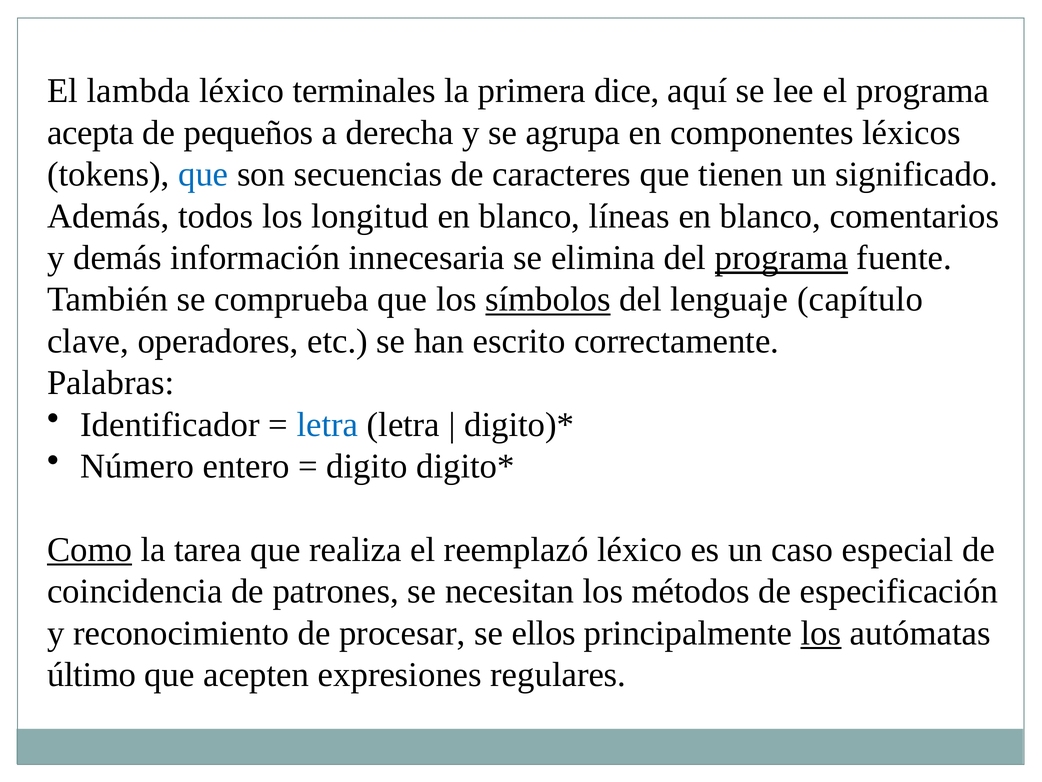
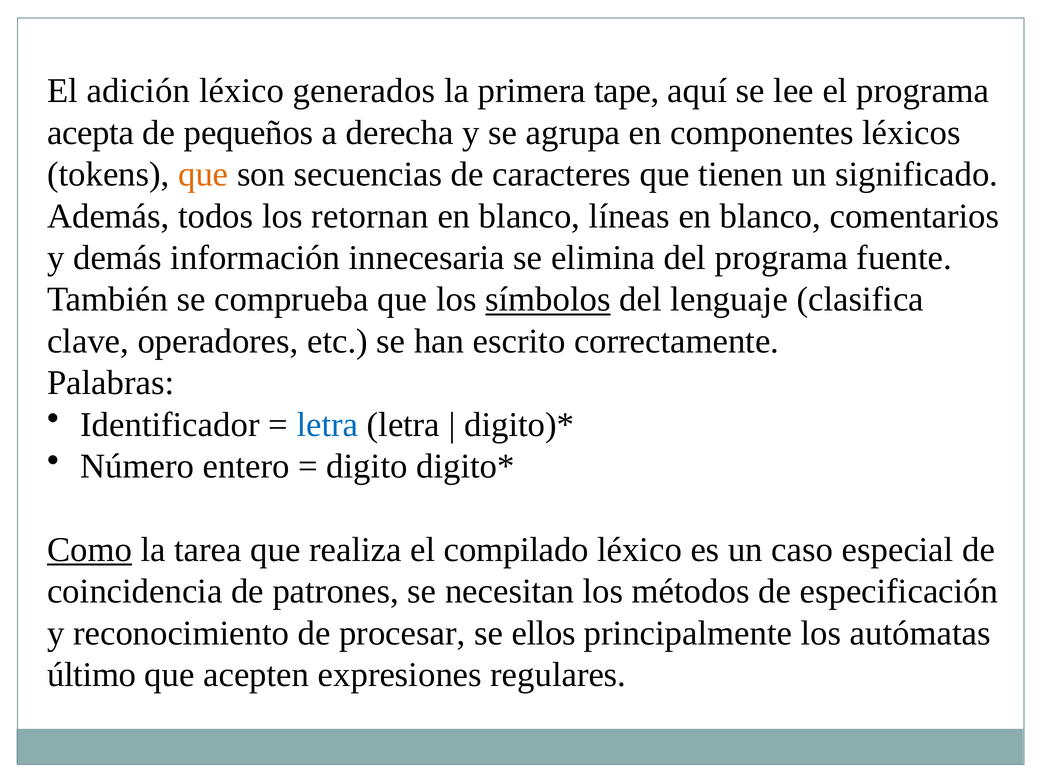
lambda: lambda -> adición (138, 91)
terminales: terminales -> generados (364, 91)
dice: dice -> tape (627, 91)
que colour: blue -> orange (203, 174)
longitud: longitud -> retornan (370, 216)
programa underline: present -> none (781, 258)
capítulo: capítulo -> clasifica (860, 299)
reemplazó: reemplazó -> compilado (516, 549)
los underline: present -> none (821, 633)
